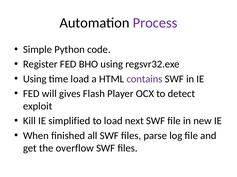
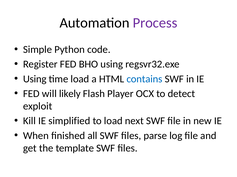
contains colour: purple -> blue (144, 79)
gives: gives -> likely (70, 94)
overflow: overflow -> template (75, 149)
